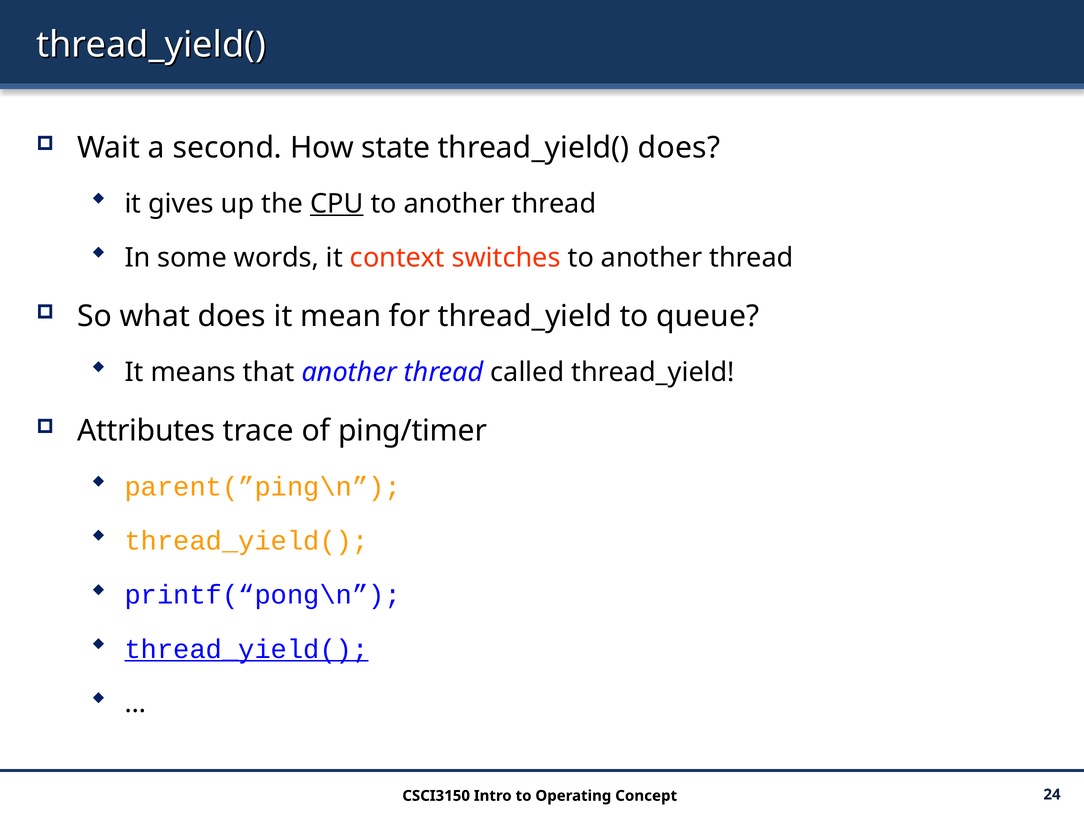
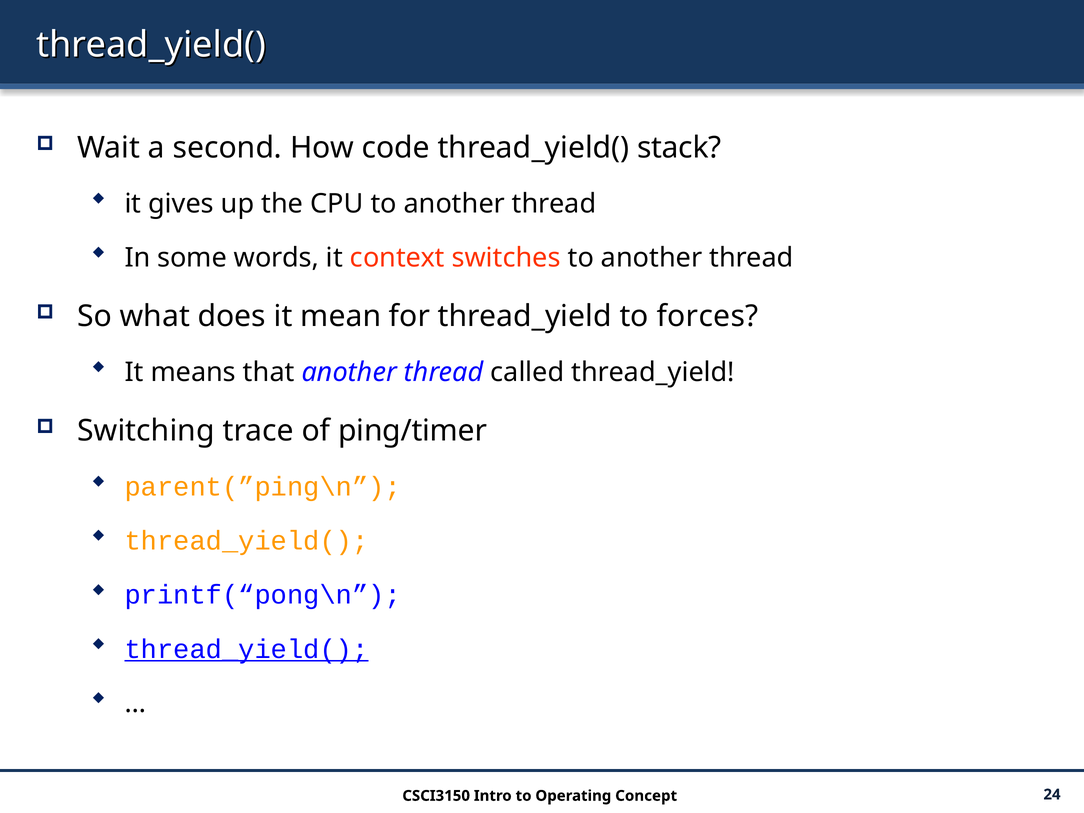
state: state -> code (396, 148)
thread_yield( does: does -> stack (679, 148)
CPU underline: present -> none (337, 204)
queue: queue -> forces (708, 316)
Attributes: Attributes -> Switching (146, 431)
